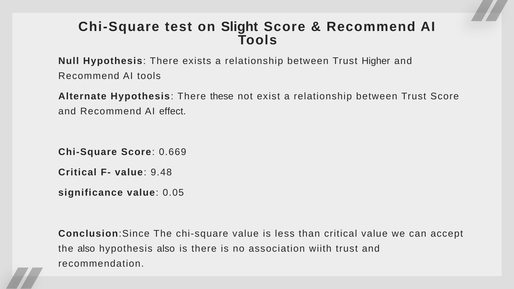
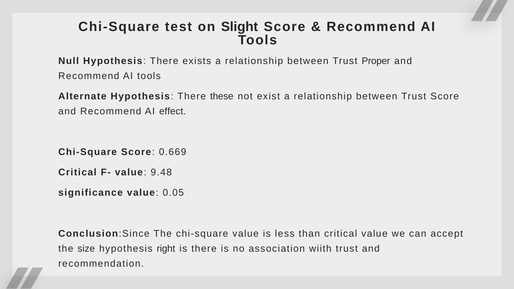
Higher: Higher -> Proper (376, 61)
the also: also -> size (86, 249)
hypothesis also: also -> right (166, 249)
